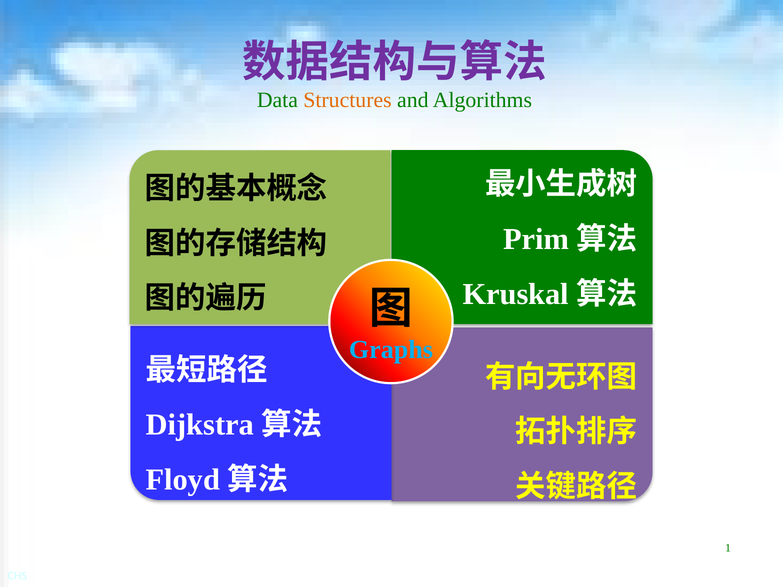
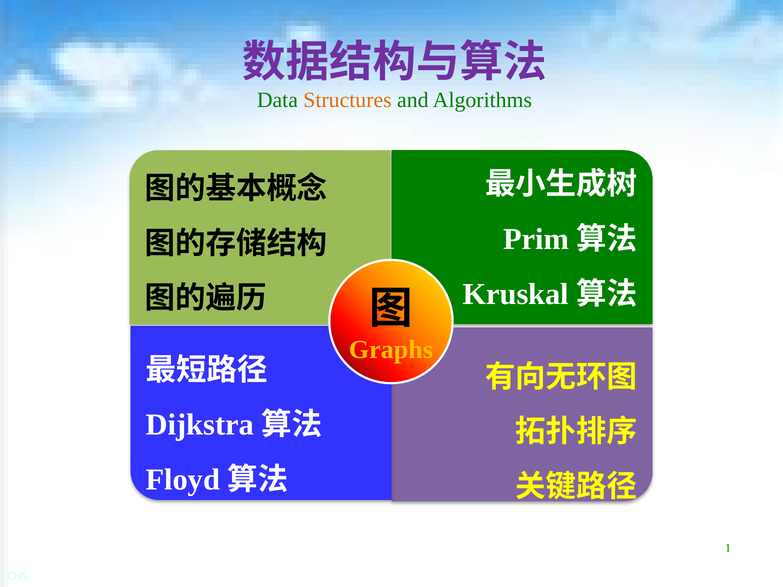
Graphs colour: light blue -> yellow (391, 350)
